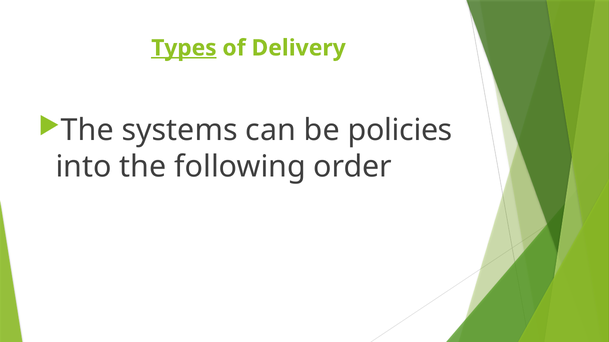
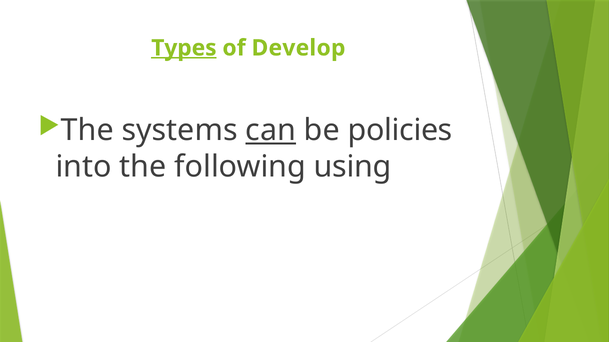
Delivery: Delivery -> Develop (299, 48)
can underline: none -> present (271, 131)
order: order -> using (353, 167)
